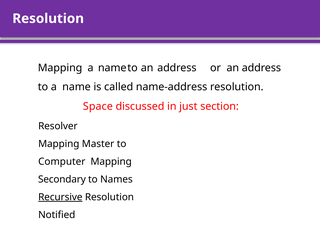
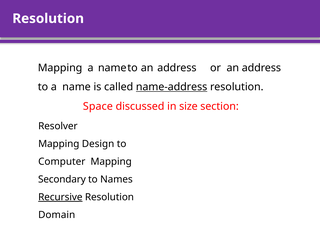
name-address underline: none -> present (172, 87)
just: just -> size (188, 106)
Master: Master -> Design (98, 144)
Notified: Notified -> Domain (57, 215)
